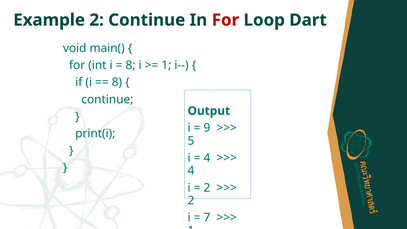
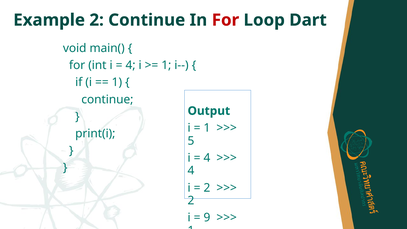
8: 8 -> 4 (131, 65)
8: 8 -> 1 (117, 82)
9: 9 -> 1 (207, 128)
7: 7 -> 9 (207, 218)
